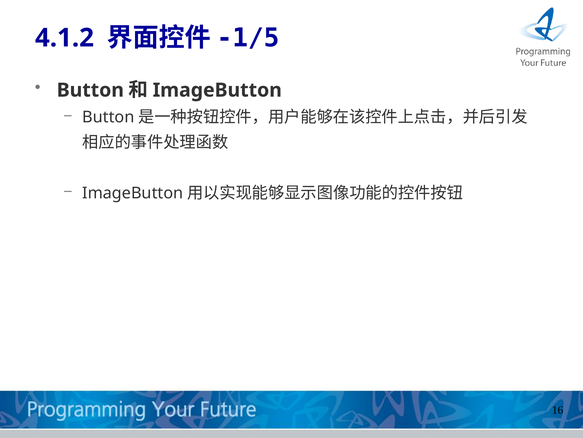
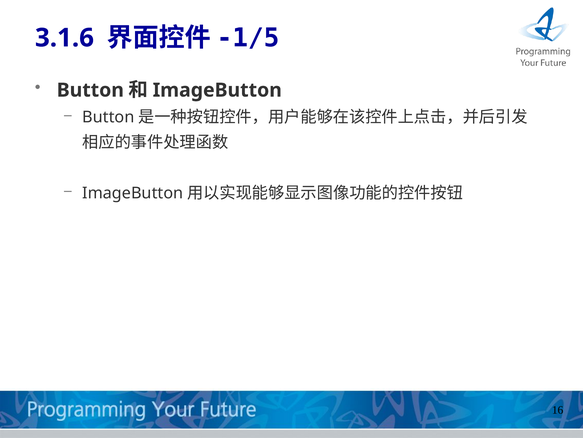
4.1.2: 4.1.2 -> 3.1.6 (64, 38)
